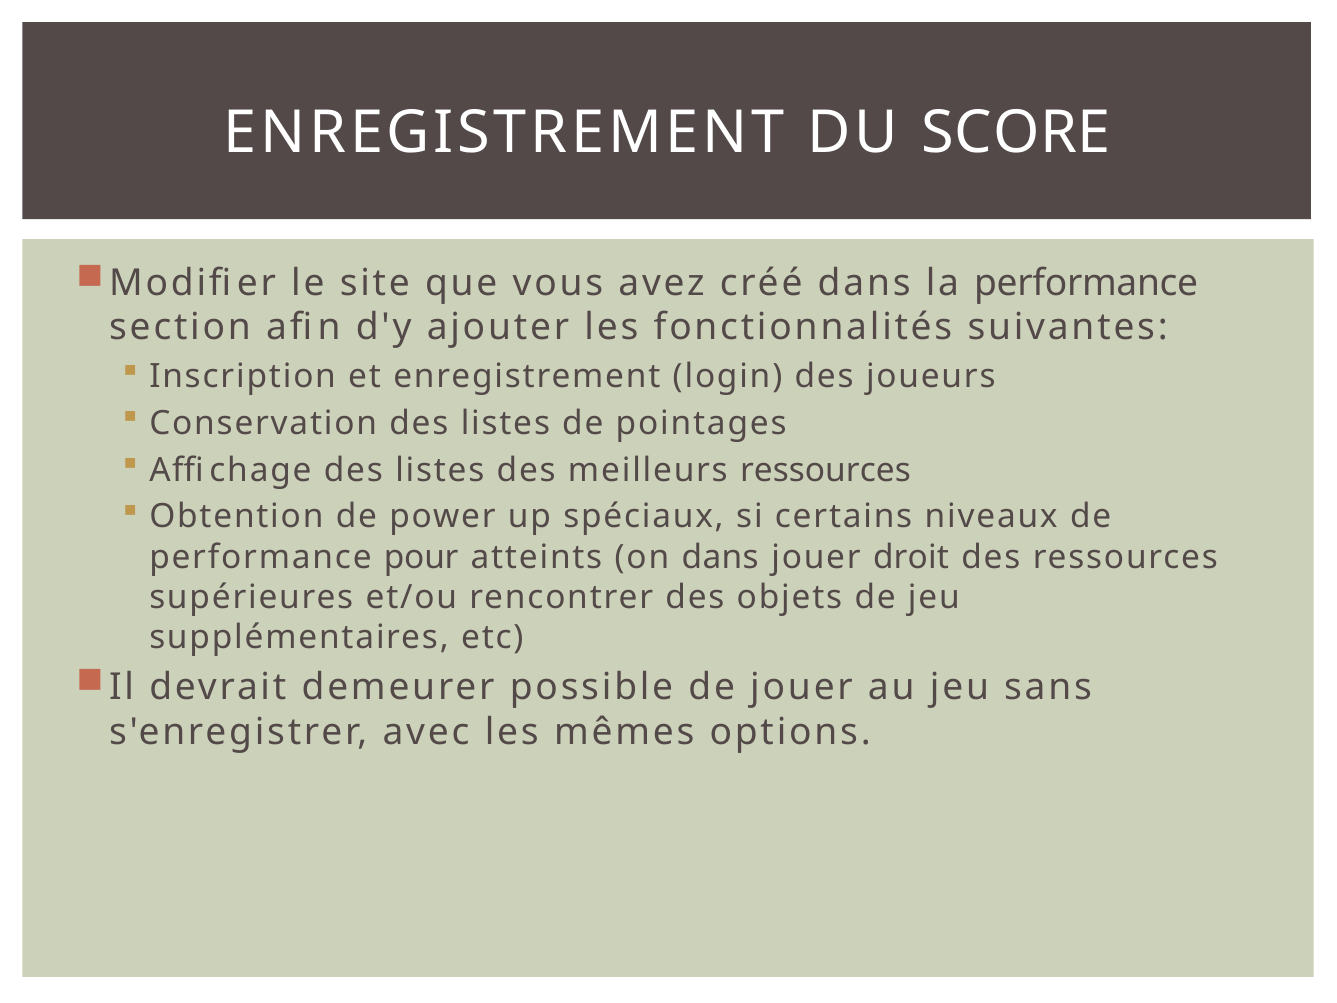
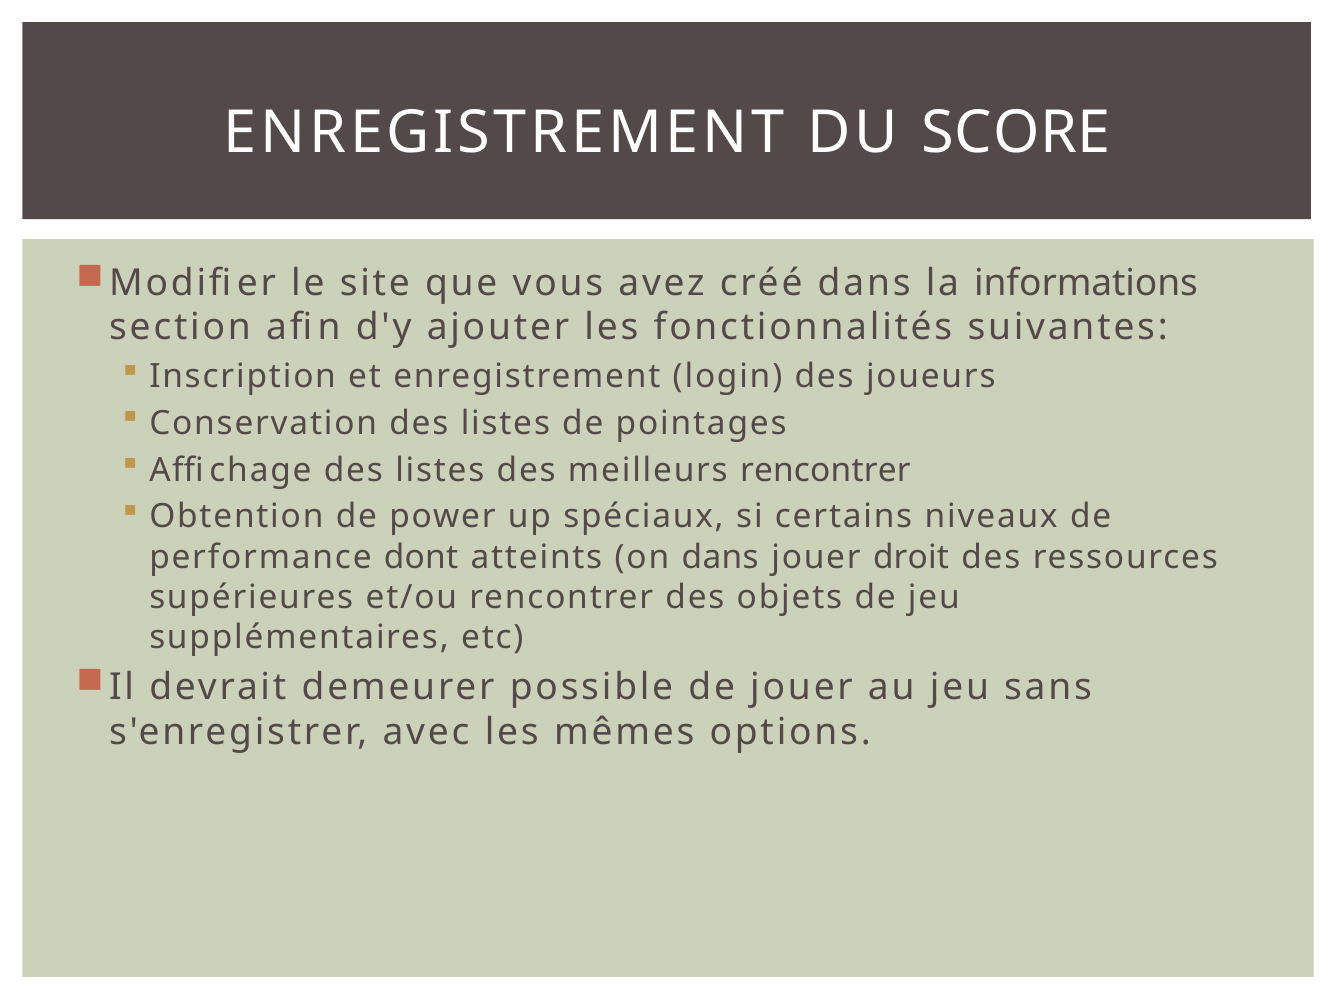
la performance: performance -> informations (1086, 283)
meilleurs ressources: ressources -> rencontrer (825, 470)
pour: pour -> dont (421, 557)
